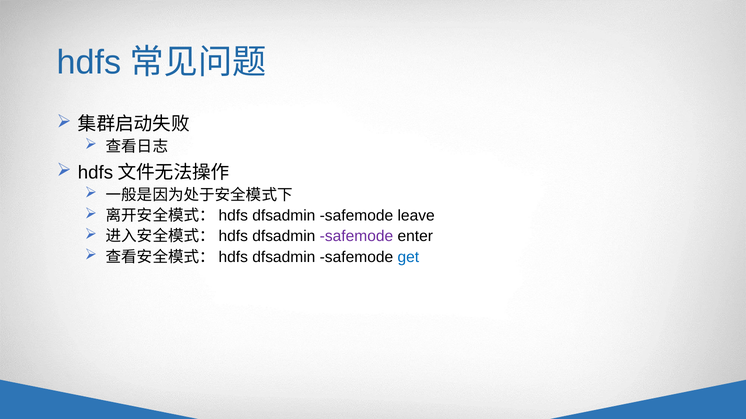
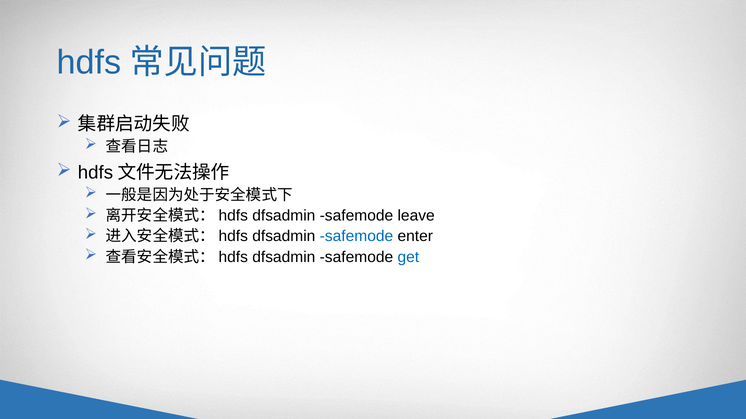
safemode colour: purple -> blue (356, 237)
